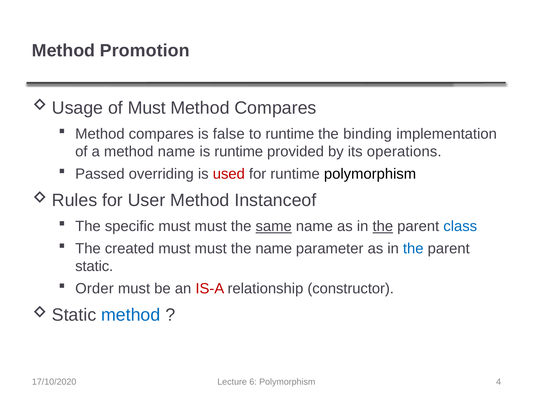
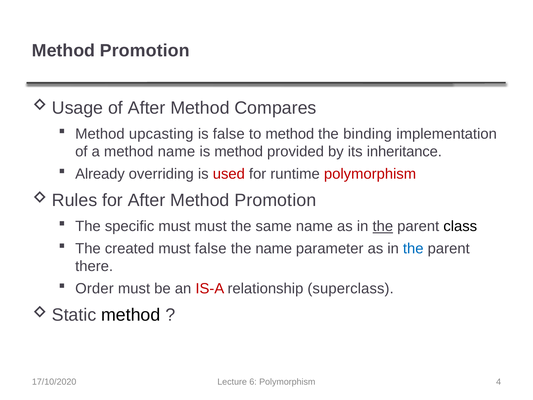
of Must: Must -> After (147, 108)
compares: compares -> upcasting (161, 134)
to runtime: runtime -> method (290, 134)
is runtime: runtime -> method (239, 152)
operations: operations -> inheritance (404, 152)
Passed: Passed -> Already (100, 174)
polymorphism colour: black -> red (370, 174)
for User: User -> After (147, 200)
Instanceof: Instanceof -> Promotion (275, 200)
same underline: present -> none (274, 226)
class colour: blue -> black (460, 226)
must: must -> false (211, 248)
static: static -> there (94, 266)
constructor: constructor -> superclass (351, 288)
method colour: blue -> black (131, 315)
